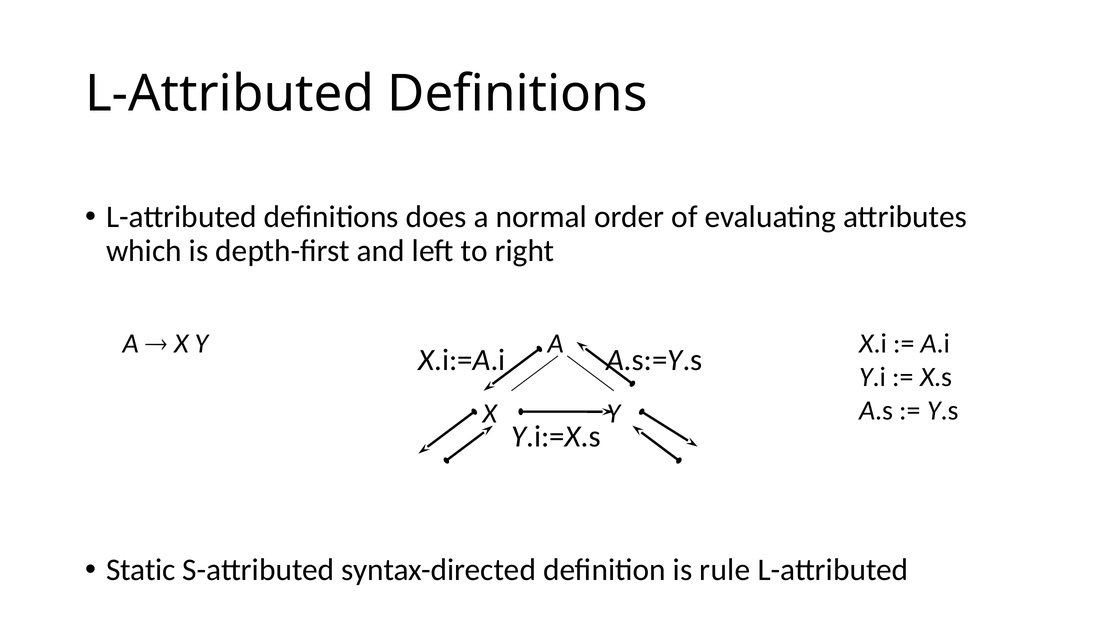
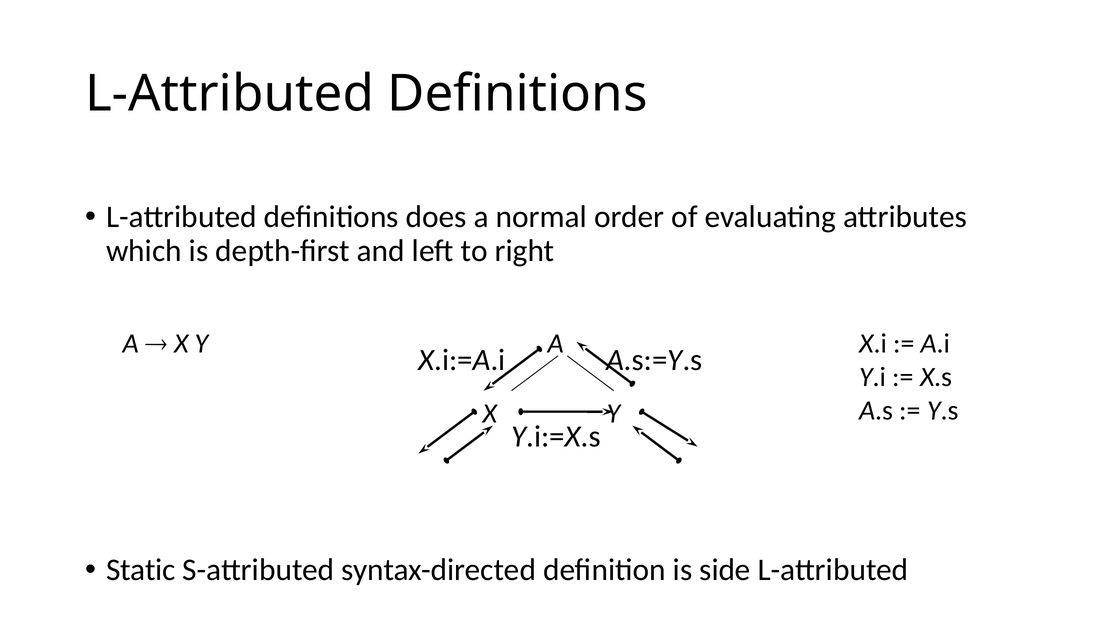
rule: rule -> side (725, 570)
